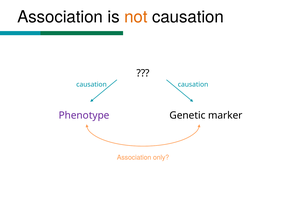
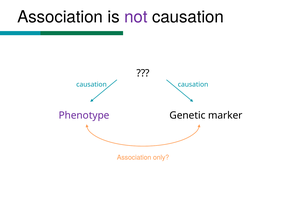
not colour: orange -> purple (136, 17)
